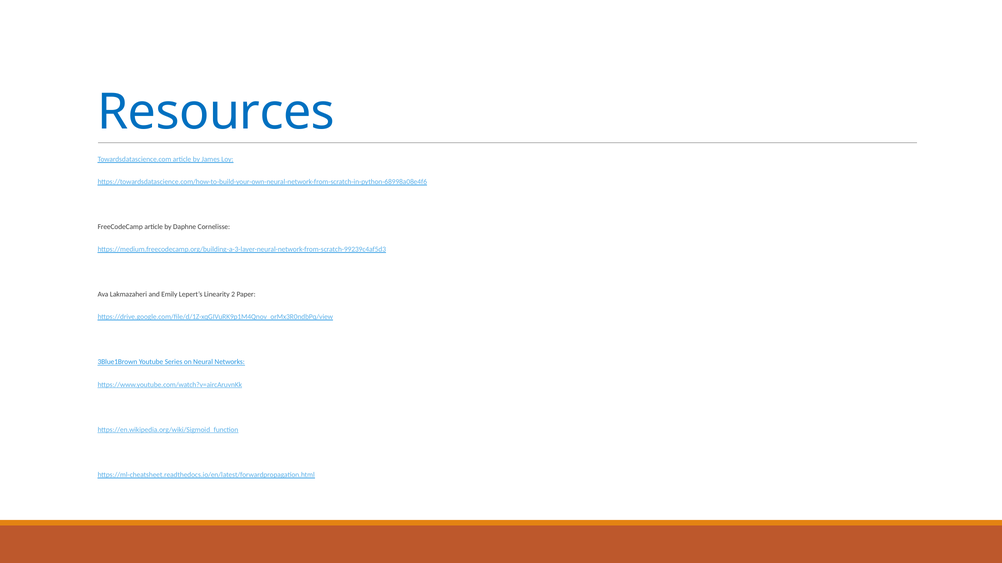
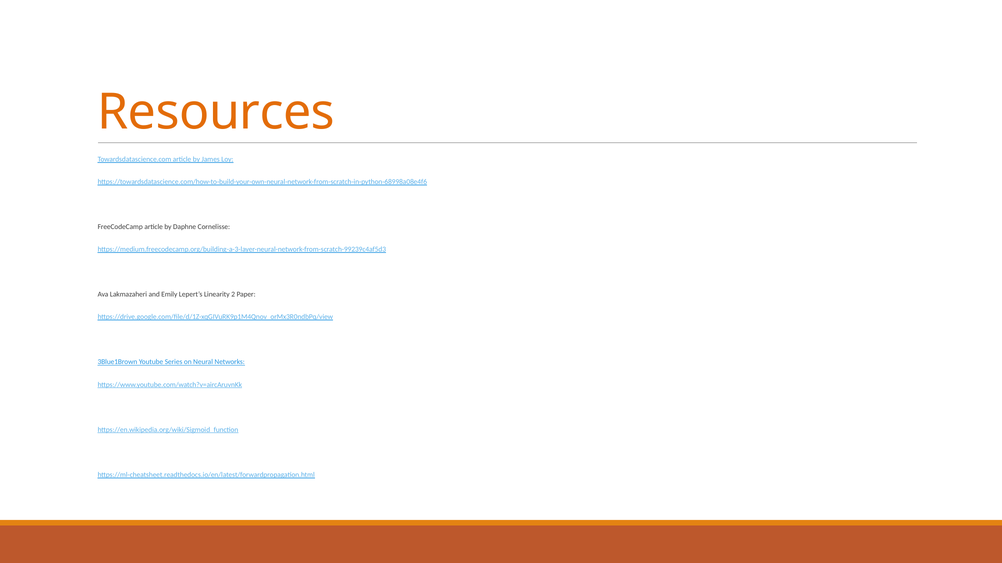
Resources colour: blue -> orange (216, 112)
